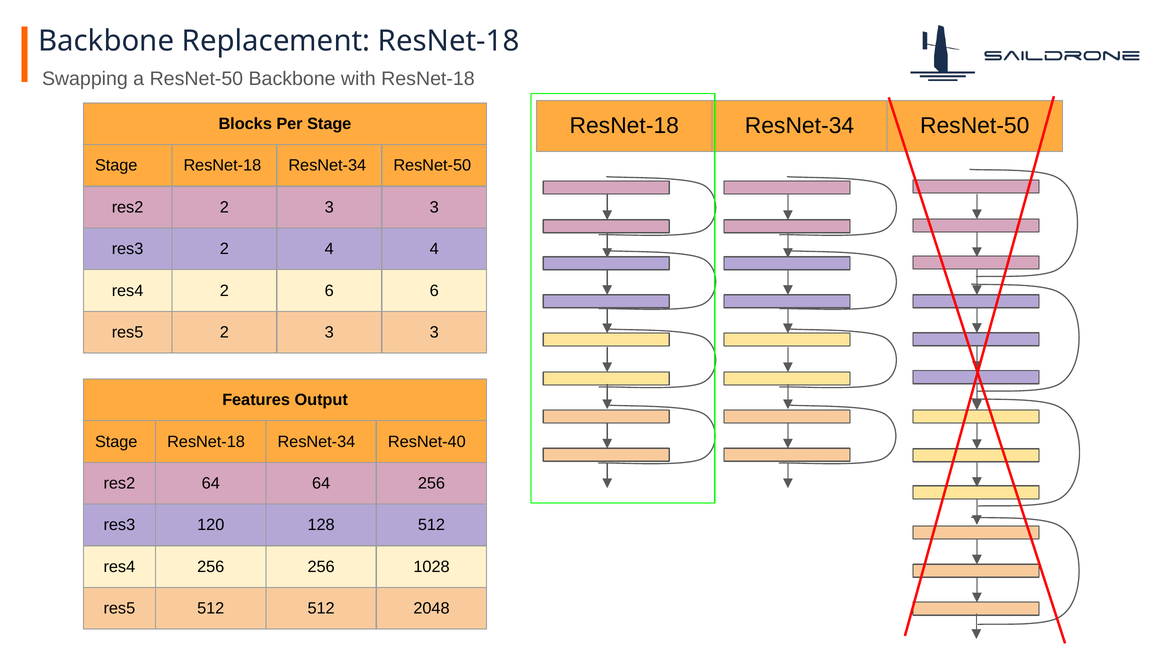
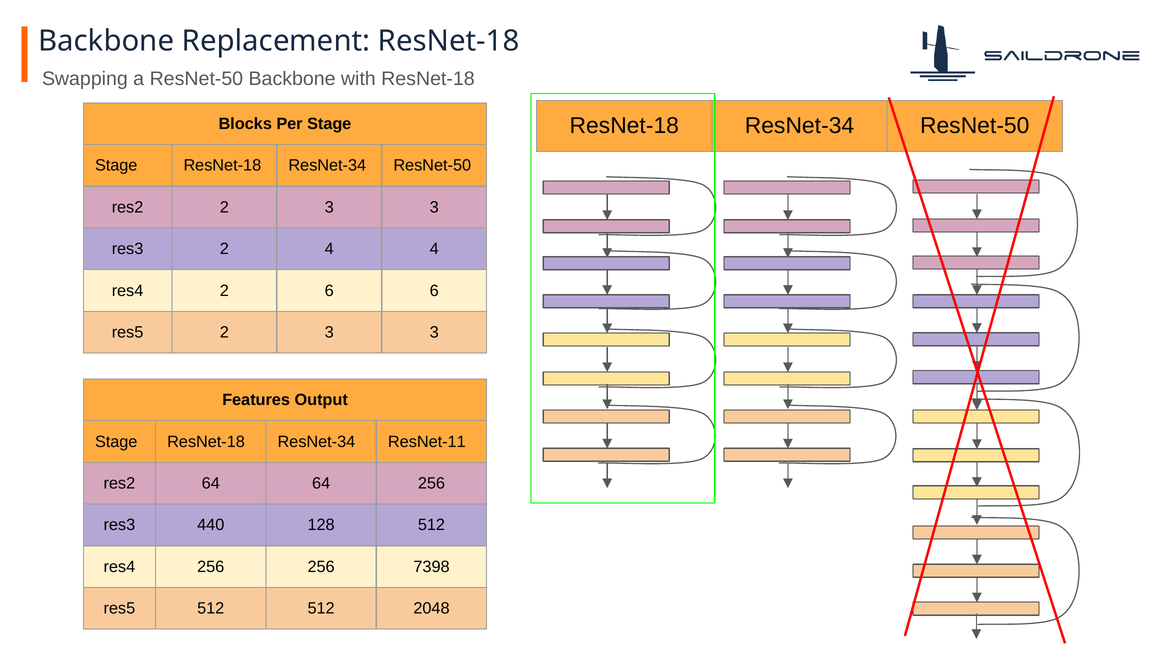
ResNet-40: ResNet-40 -> ResNet-11 (427, 442)
120: 120 -> 440 (211, 526)
1028: 1028 -> 7398 (432, 567)
